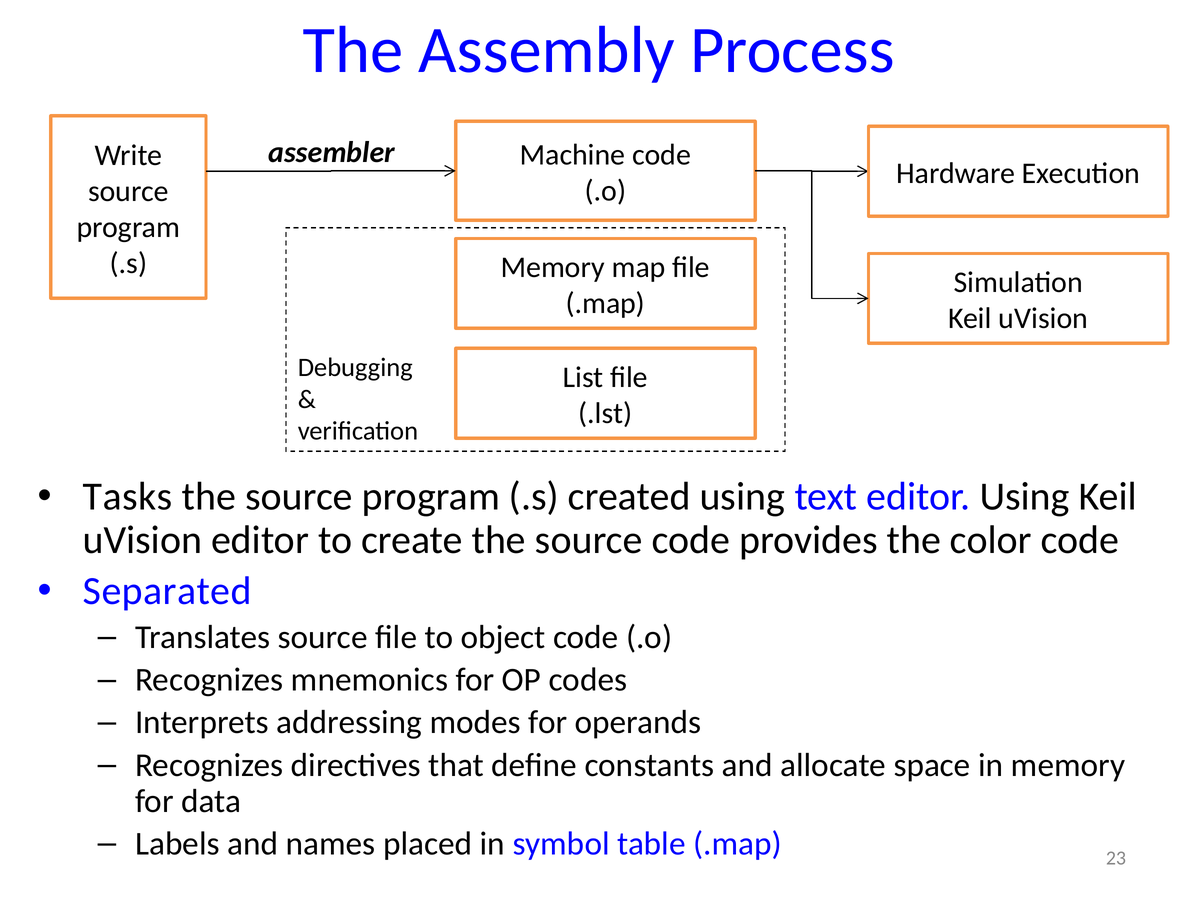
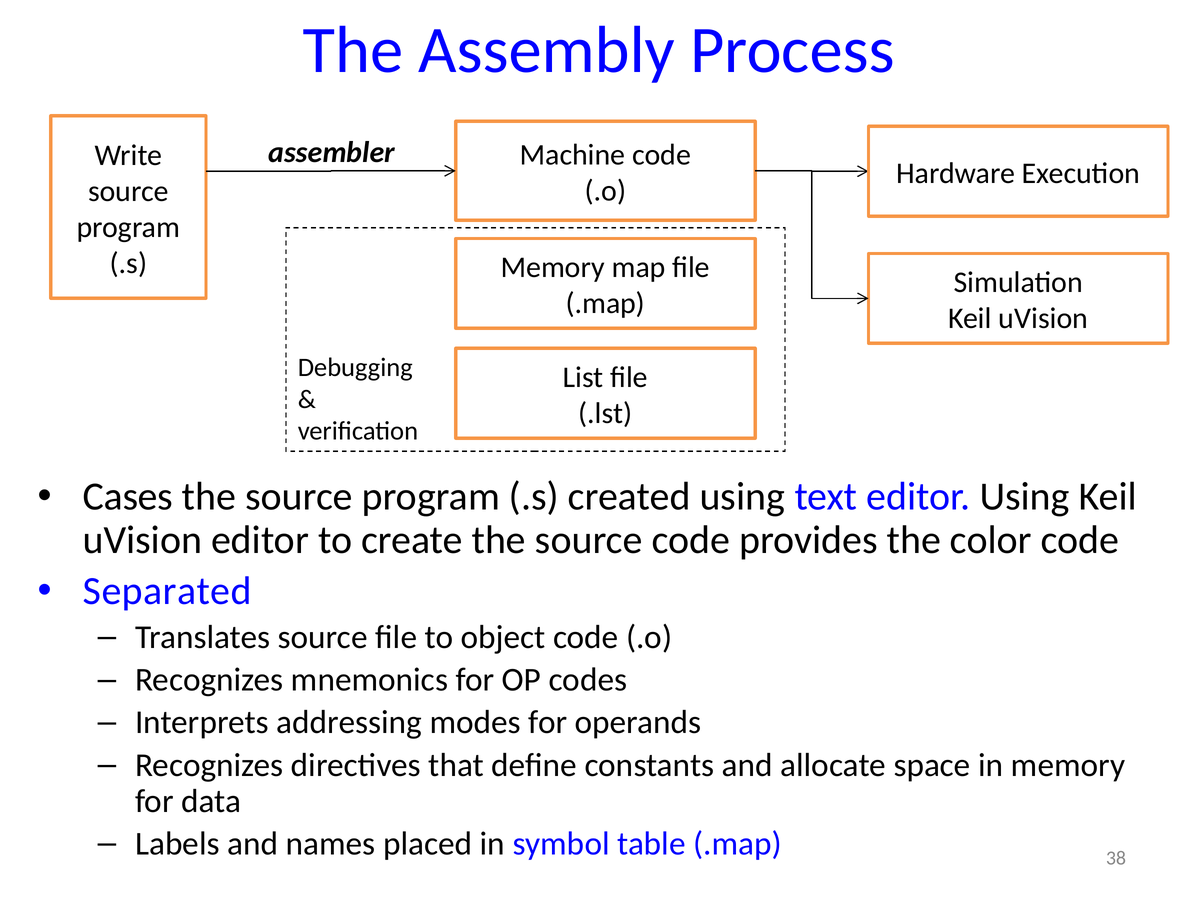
Tasks: Tasks -> Cases (128, 497)
23: 23 -> 38 (1116, 858)
